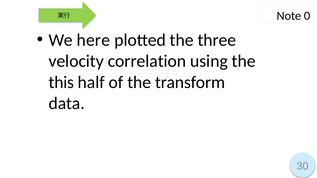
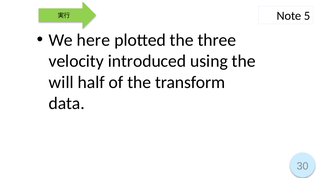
0: 0 -> 5 (307, 16)
correlation: correlation -> introduced (147, 61)
this: this -> will (61, 82)
